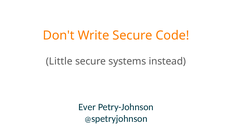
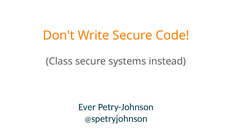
Little: Little -> Class (59, 61)
